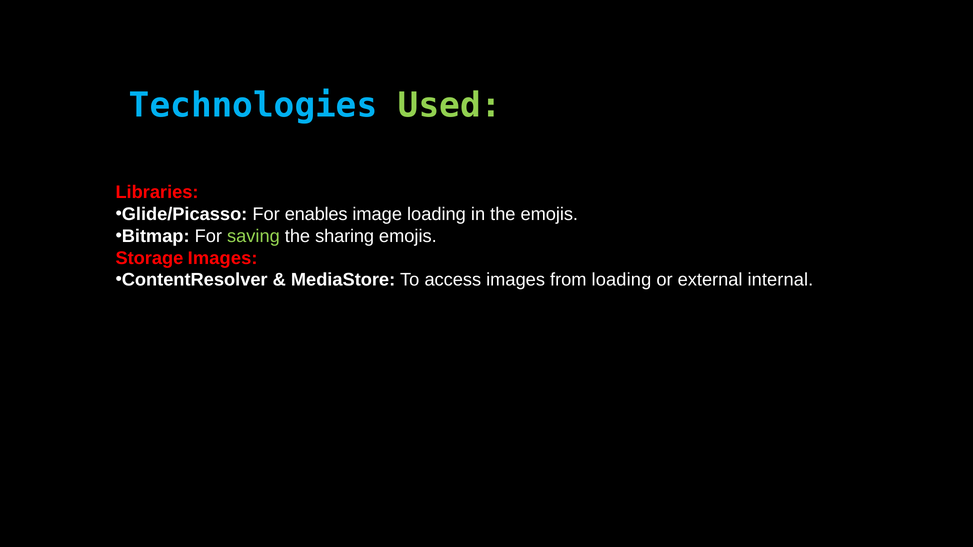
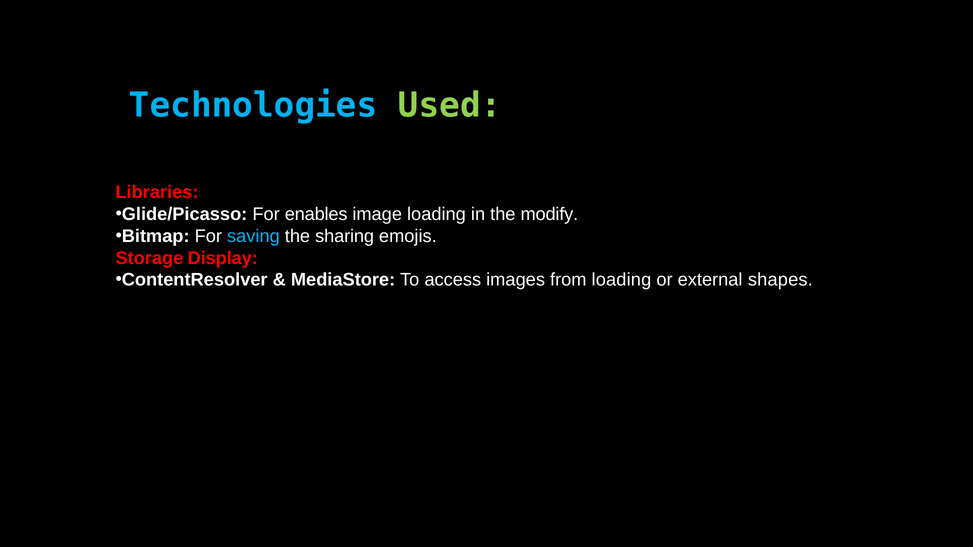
the emojis: emojis -> modify (549, 214)
saving colour: light green -> light blue (253, 236)
Storage Images: Images -> Display (223, 258)
internal: internal -> shapes (780, 280)
